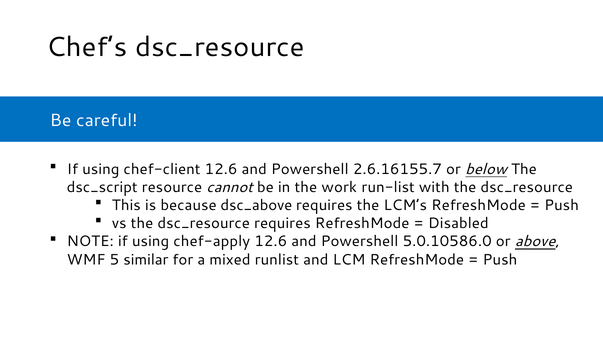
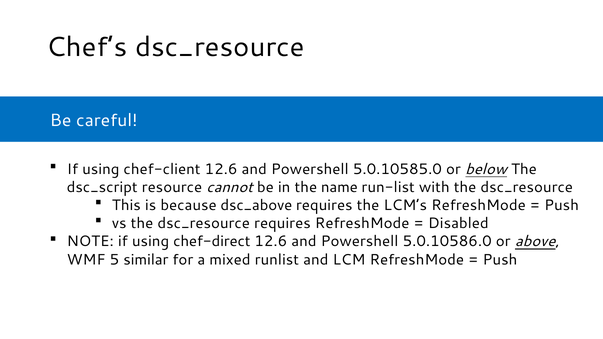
2.6.16155.7: 2.6.16155.7 -> 5.0.10585.0 (397, 169)
work: work -> name (339, 187)
chef-apply: chef-apply -> chef-direct (212, 242)
